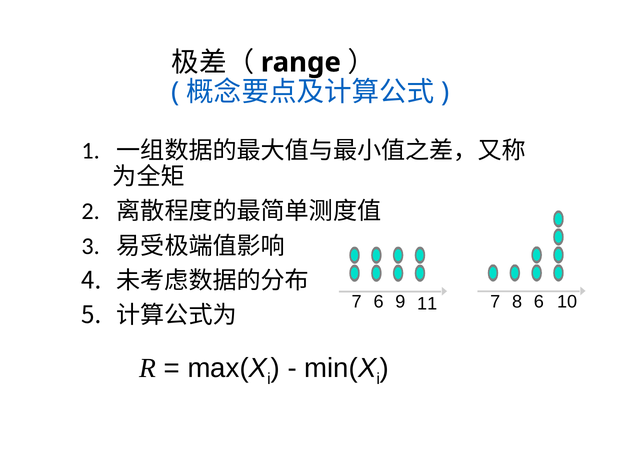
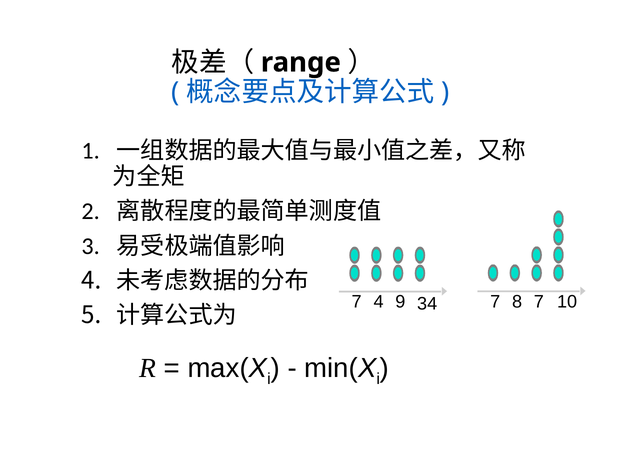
7 6: 6 -> 4 (379, 302)
11: 11 -> 34 (427, 304)
8 6: 6 -> 7 (539, 302)
